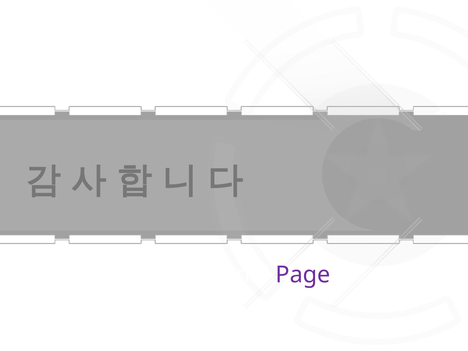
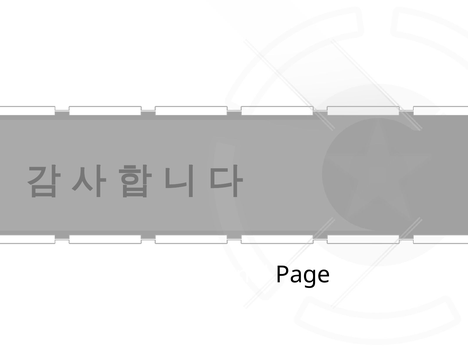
Page colour: purple -> black (303, 275)
